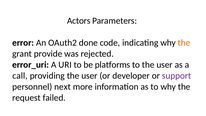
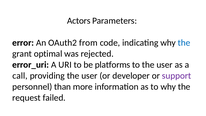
done: done -> from (88, 43)
the colour: orange -> blue (184, 43)
provide: provide -> optimal (48, 54)
next: next -> than (63, 87)
